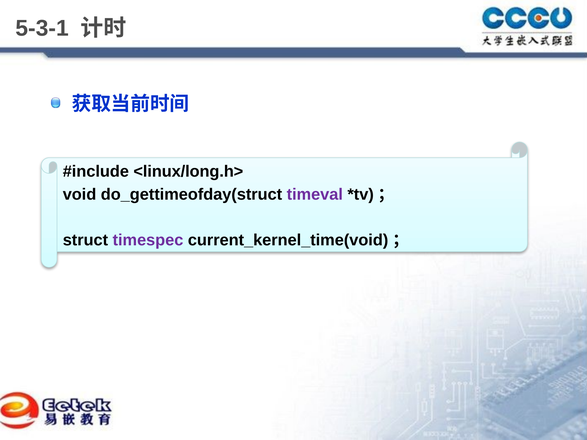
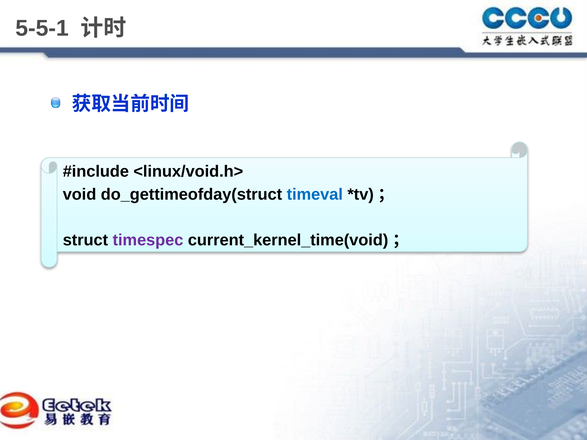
5-3-1: 5-3-1 -> 5-5-1 (42, 28)
<linux/long.h>: <linux/long.h> -> <linux/void.h> (188, 172)
timeval colour: purple -> blue (315, 195)
